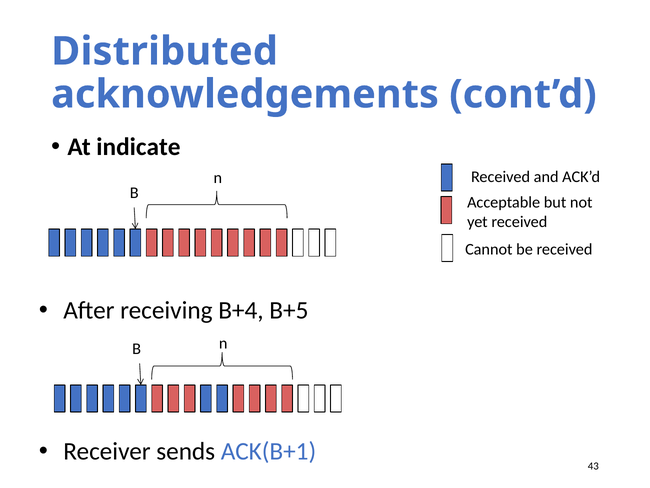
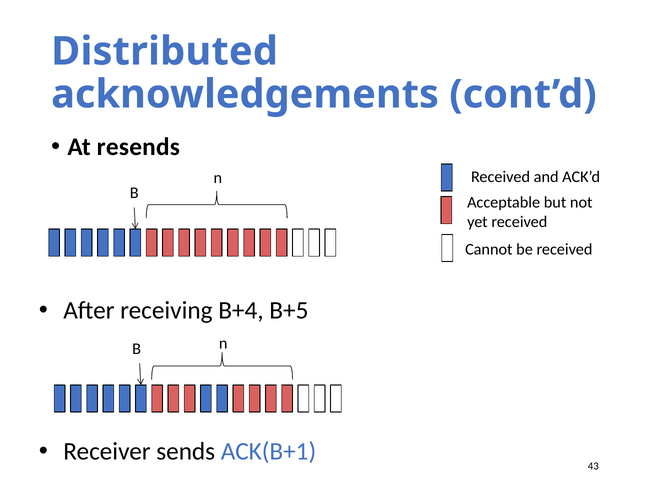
indicate: indicate -> resends (138, 147)
